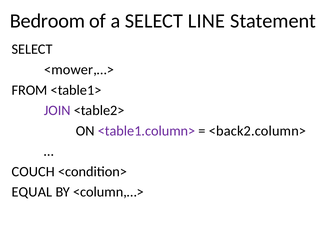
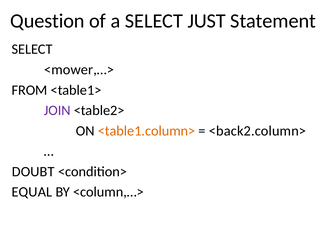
Bedroom: Bedroom -> Question (47, 21)
LINE: LINE -> JUST (207, 21)
<table1.column> colour: purple -> orange (147, 131)
COUCH: COUCH -> DOUBT (33, 172)
